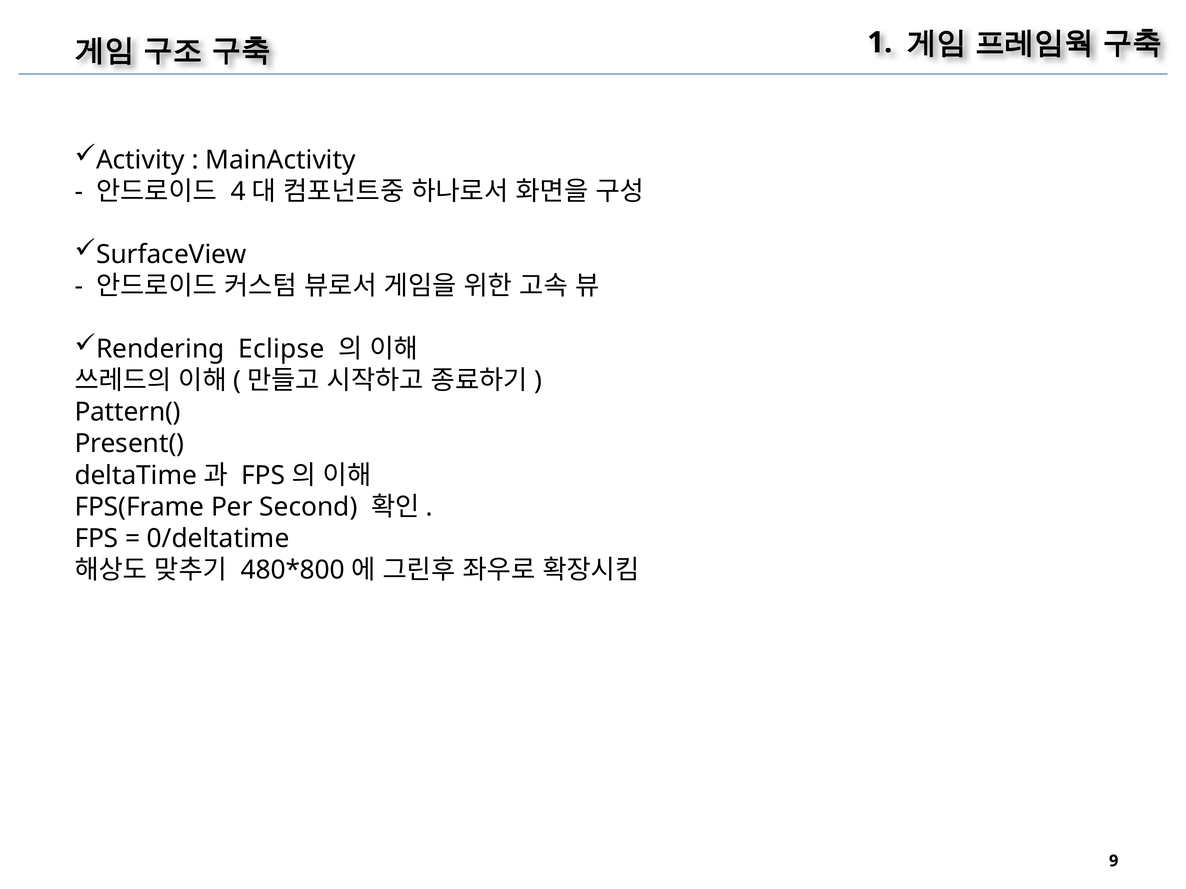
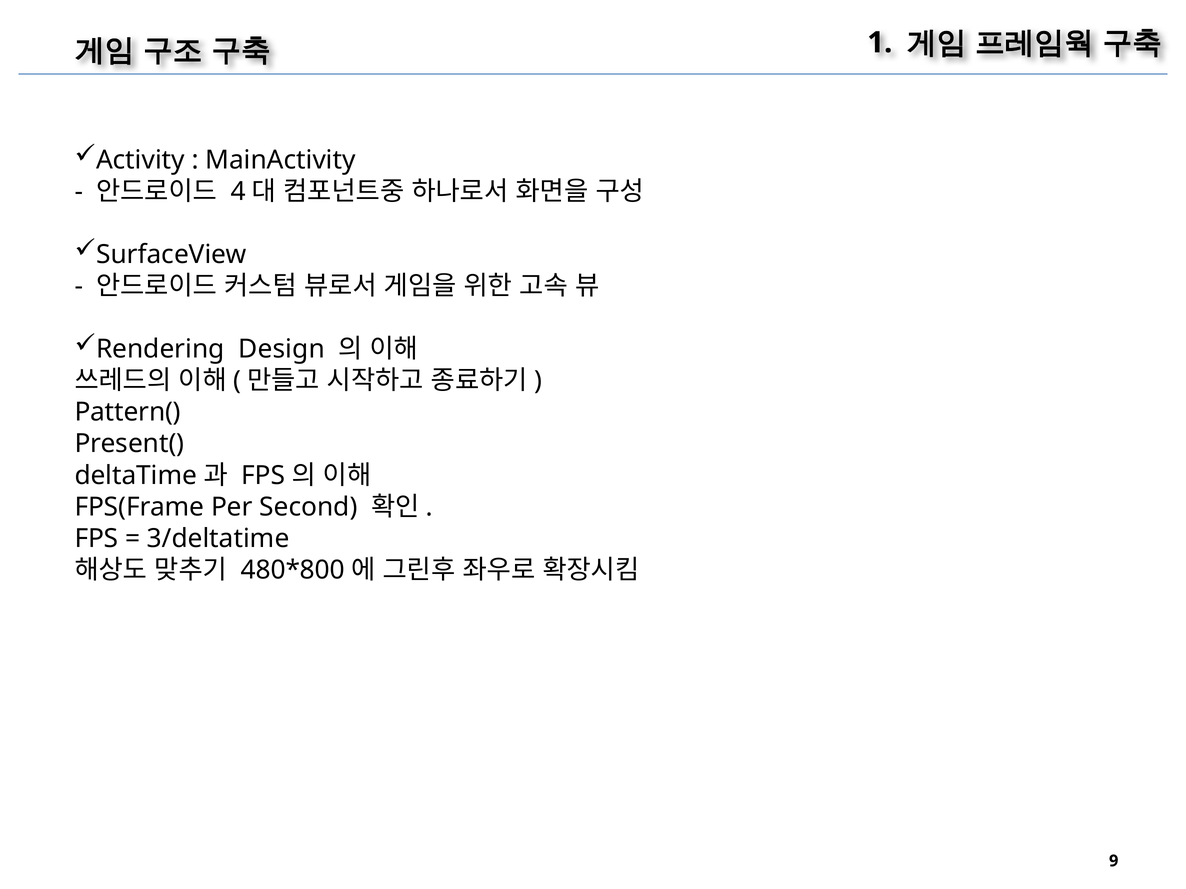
Eclipse: Eclipse -> Design (282, 349)
0/deltatime: 0/deltatime -> 3/deltatime (218, 539)
